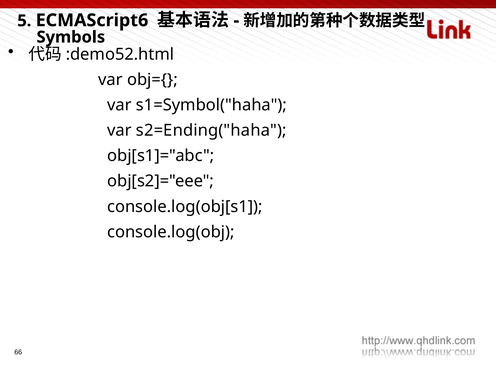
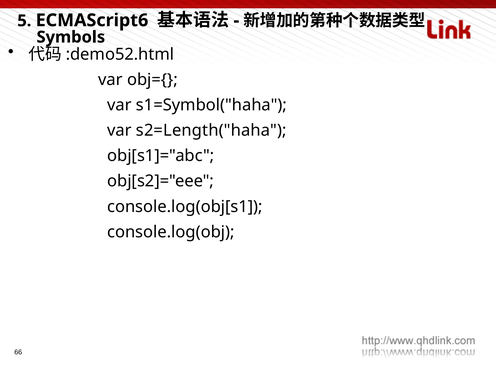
s2=Ending("haha: s2=Ending("haha -> s2=Length("haha (211, 131)
